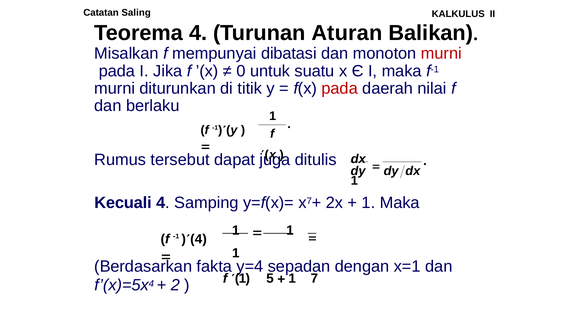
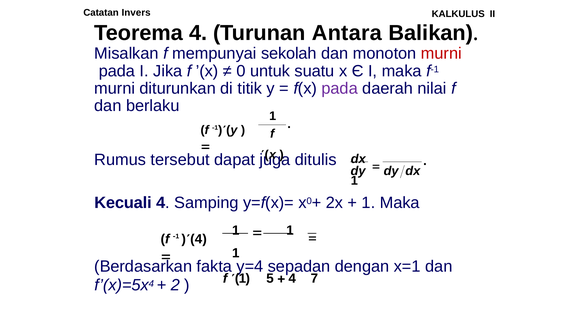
Saling: Saling -> Invers (136, 13)
Aturan: Aturan -> Antara (347, 33)
dibatasi: dibatasi -> sekolah (289, 54)
pada colour: red -> purple (340, 88)
x 7: 7 -> 0 (309, 201)
1: 1 -> 4 (292, 279)
